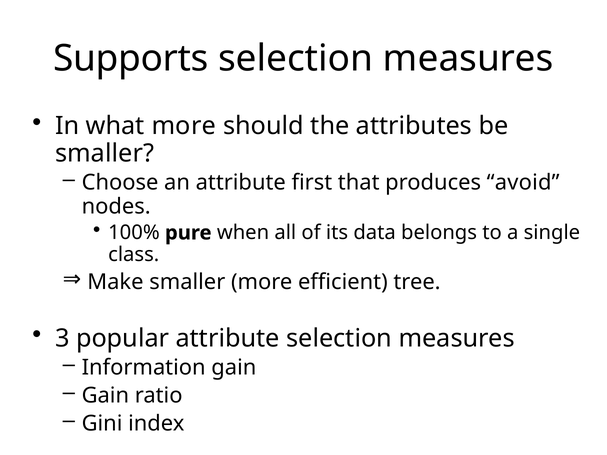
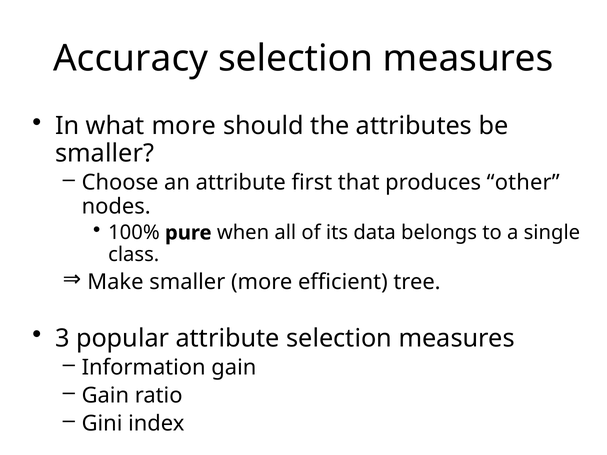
Supports: Supports -> Accuracy (131, 59)
avoid: avoid -> other (523, 183)
